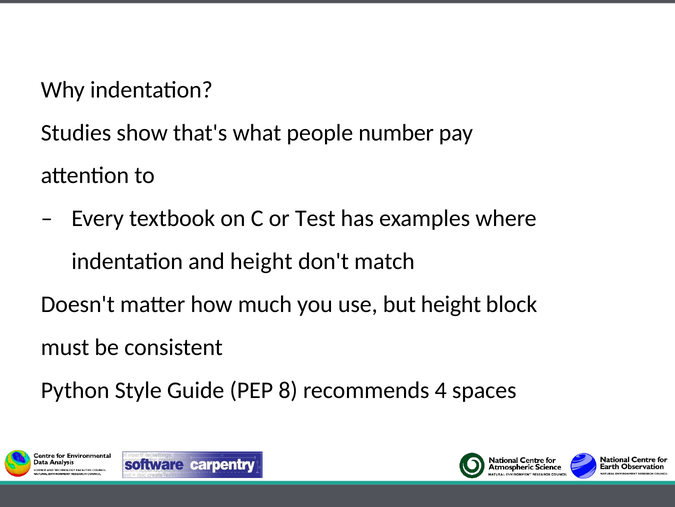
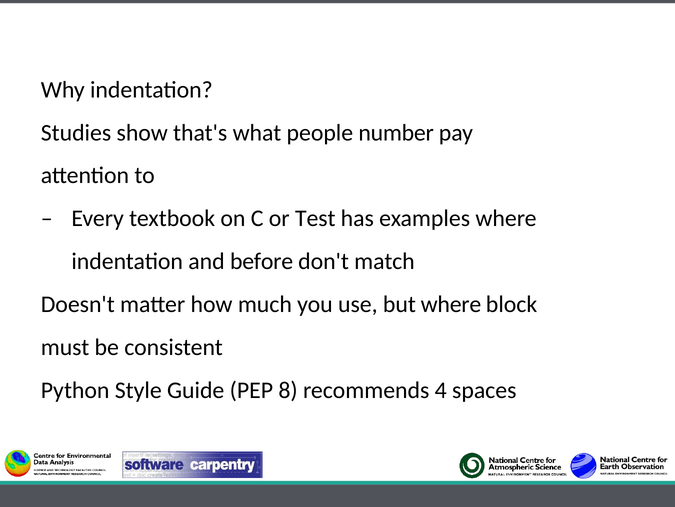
and height: height -> before (262, 261)
but height: height -> where (451, 304)
